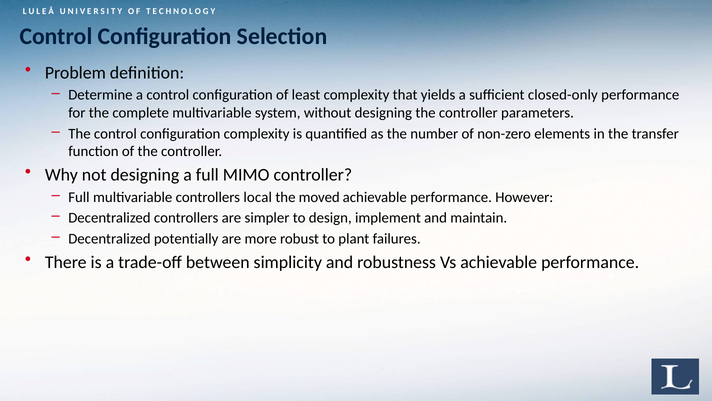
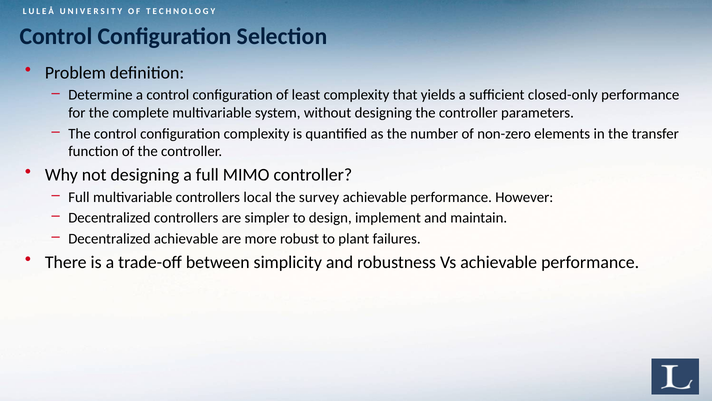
moved: moved -> survey (319, 197)
Decentralized potentially: potentially -> achievable (186, 238)
